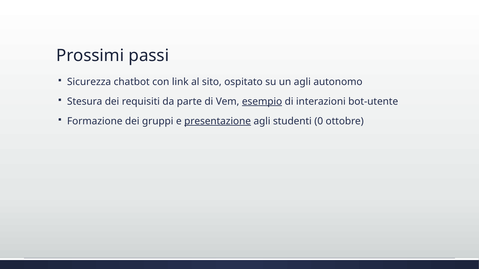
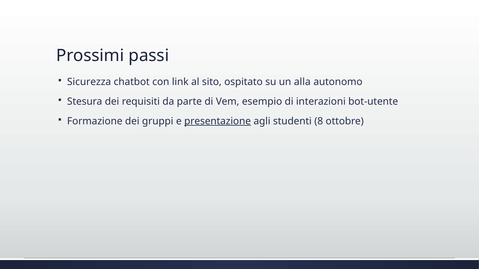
un agli: agli -> alla (302, 82)
esempio underline: present -> none (262, 102)
0: 0 -> 8 (319, 121)
